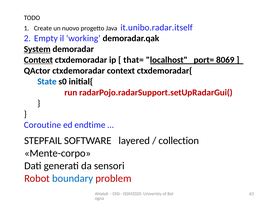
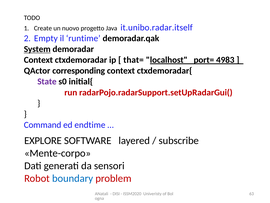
working: working -> runtime (83, 38)
Context underline: present -> none (38, 60)
8069: 8069 -> 4983 (225, 60)
QActor ctxdemoradar: ctxdemoradar -> corresponding (79, 71)
State colour: blue -> purple (47, 81)
Coroutine: Coroutine -> Command (43, 125)
STEPFAIL: STEPFAIL -> EXPLORE (43, 140)
collection: collection -> subscribe (179, 140)
